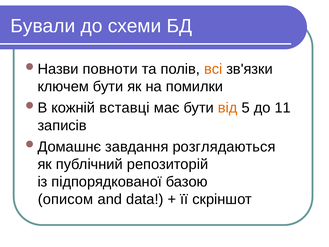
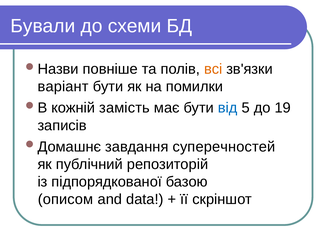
повноти: повноти -> повніше (110, 69)
ключем: ключем -> варіант (63, 87)
вставці: вставці -> замість (124, 108)
від colour: orange -> blue (228, 108)
11: 11 -> 19 (283, 108)
розглядаються: розглядаються -> суперечностей (224, 147)
